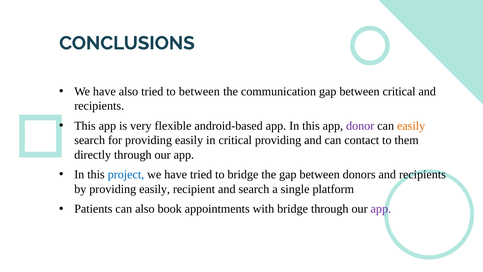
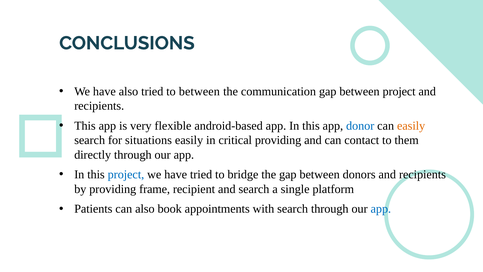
between critical: critical -> project (399, 91)
donor colour: purple -> blue (360, 126)
for providing: providing -> situations (148, 140)
by providing easily: easily -> frame (155, 189)
with bridge: bridge -> search (293, 209)
app colour: purple -> blue (381, 209)
